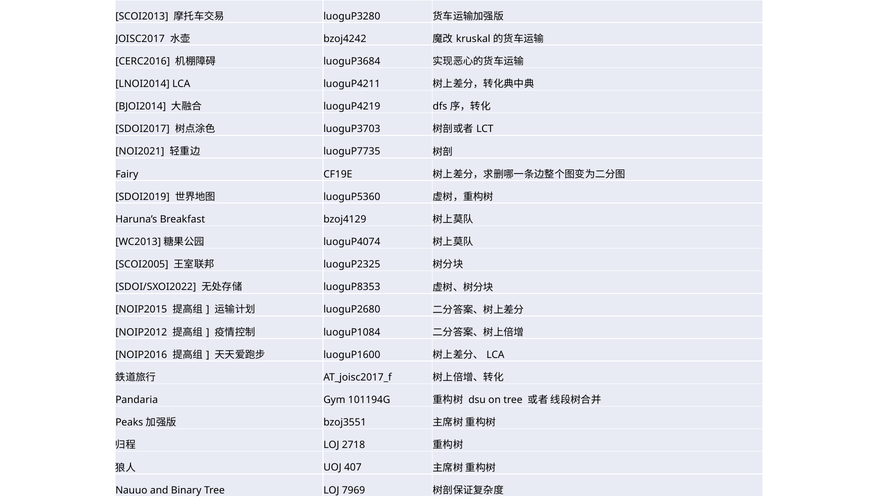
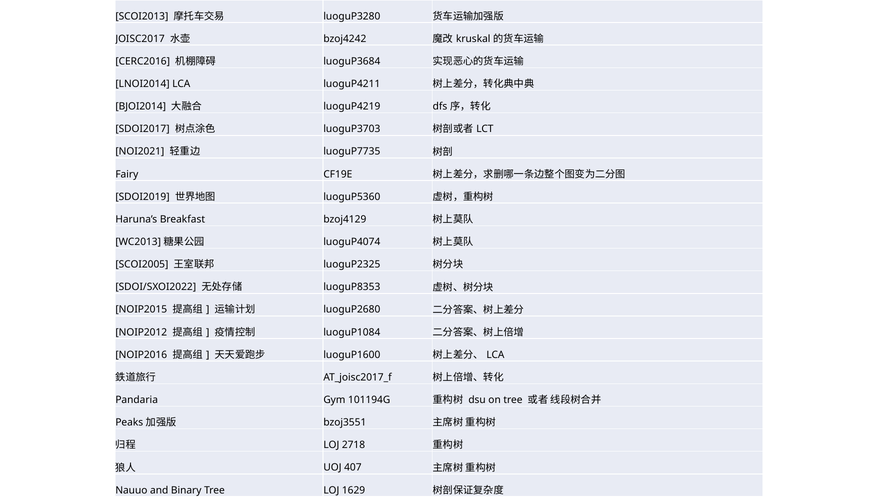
7969: 7969 -> 1629 (354, 490)
